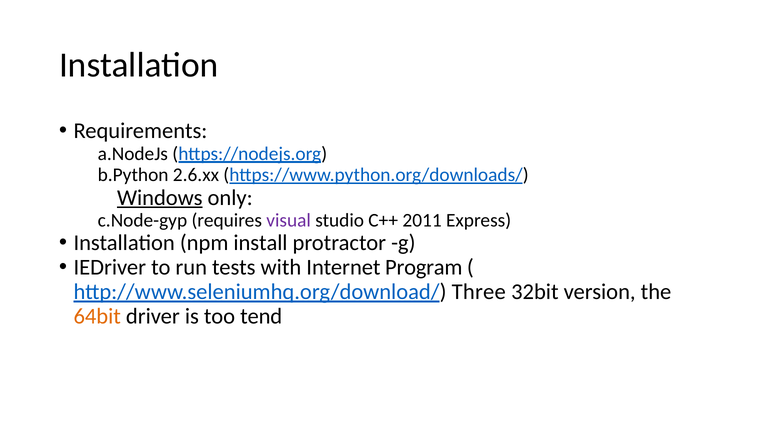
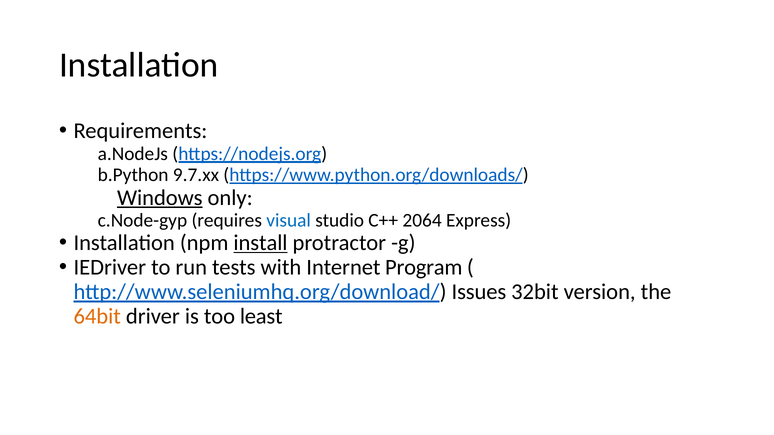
2.6.xx: 2.6.xx -> 9.7.xx (196, 175)
visual colour: purple -> blue (289, 220)
2011: 2011 -> 2064 (422, 220)
install underline: none -> present (260, 243)
Three: Three -> Issues (479, 292)
tend: tend -> least (261, 317)
